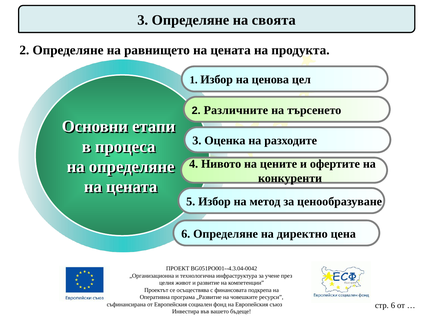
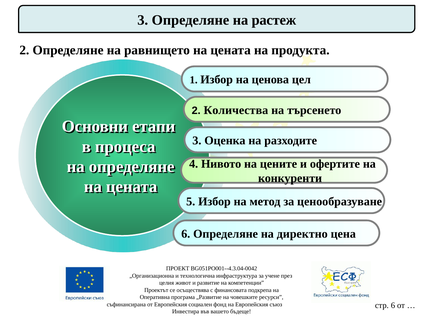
своята: своята -> растеж (274, 20)
Различните: Различните -> Количества (236, 110)
